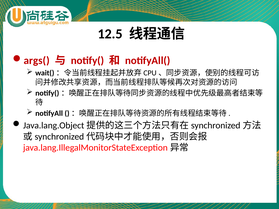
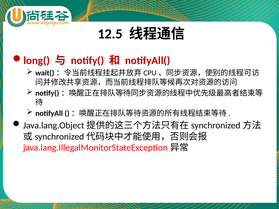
args(: args( -> long( (37, 61)
